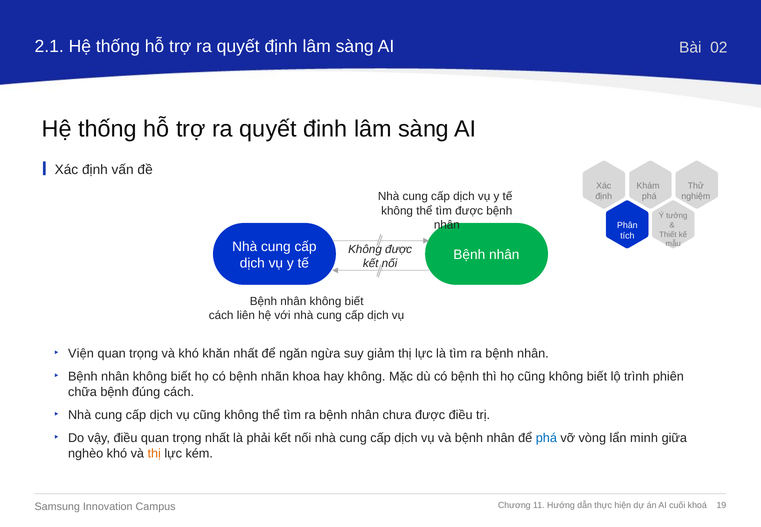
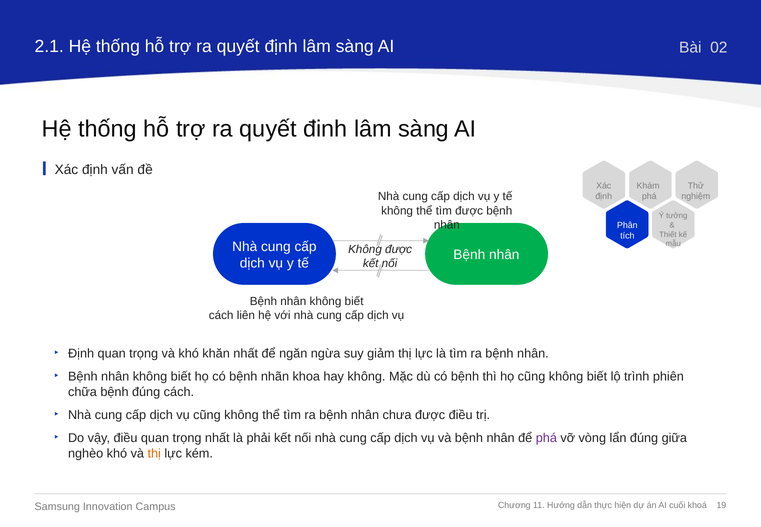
Viện: Viện -> Định (81, 354)
phá colour: blue -> purple (546, 438)
lẩn minh: minh -> đúng (644, 438)
